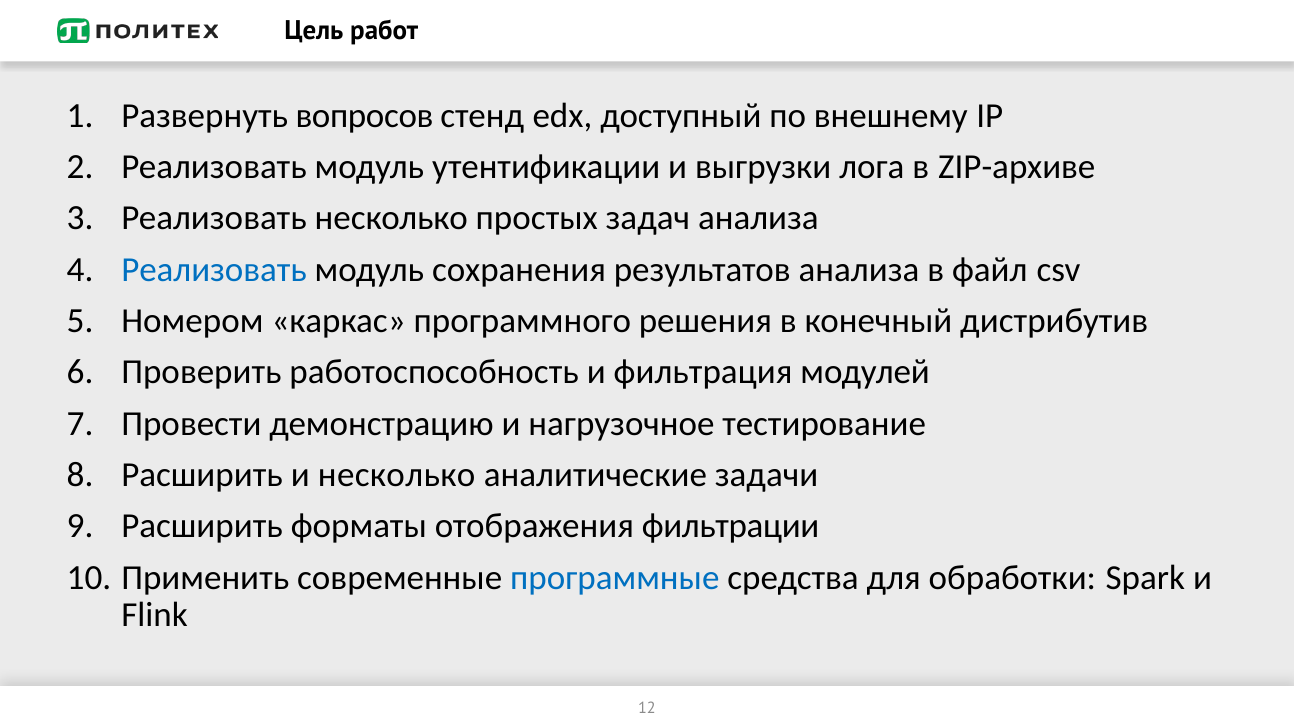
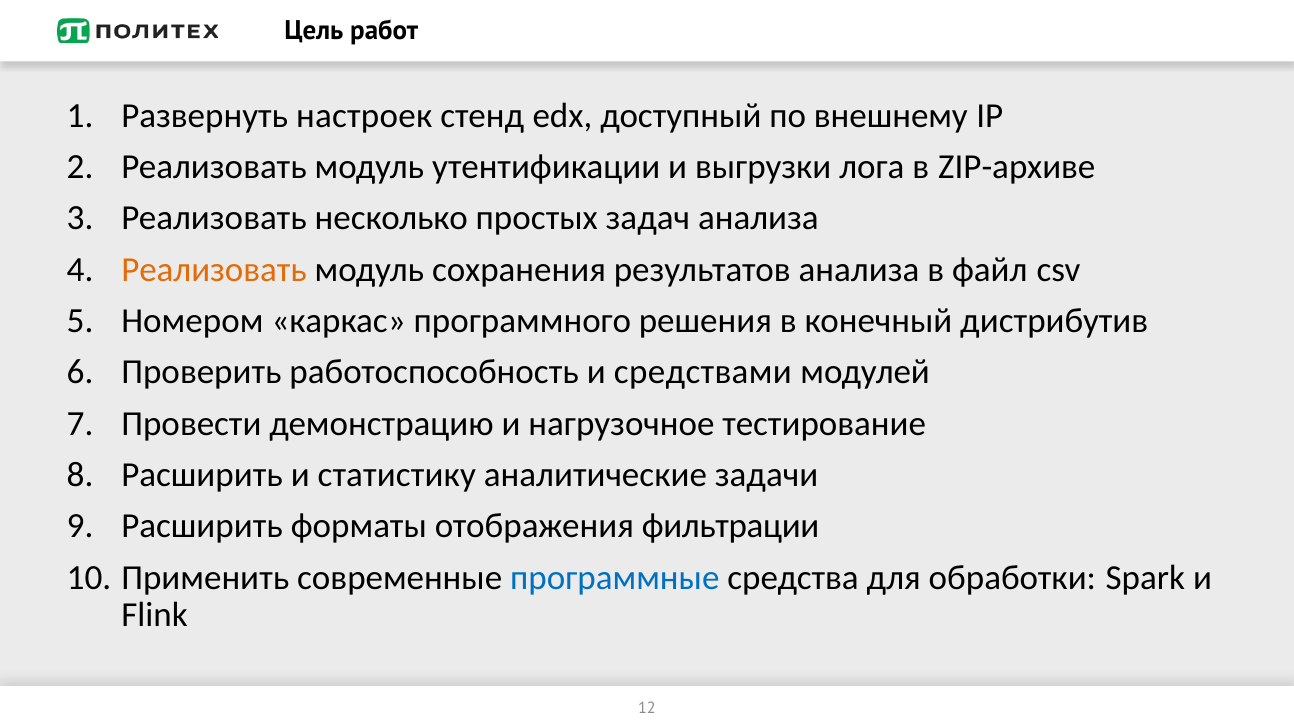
вопросов: вопросов -> настроек (364, 116)
Реализовать colour: blue -> orange (214, 270)
фильтрация: фильтрация -> средствами (703, 372)
и несколько: несколько -> статистику (397, 475)
